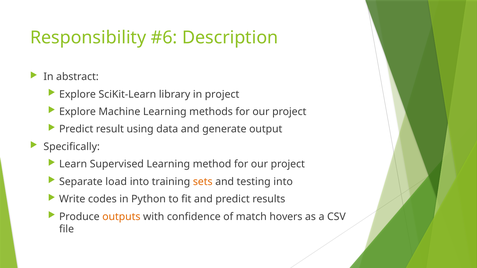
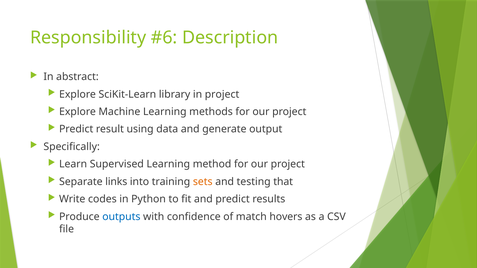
load: load -> links (116, 182)
testing into: into -> that (283, 182)
outputs colour: orange -> blue (121, 217)
